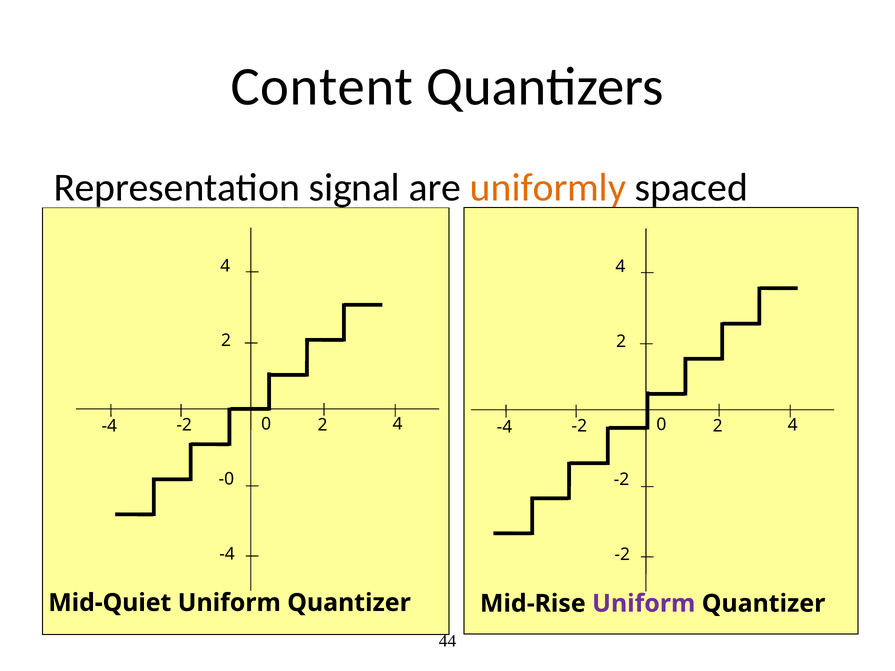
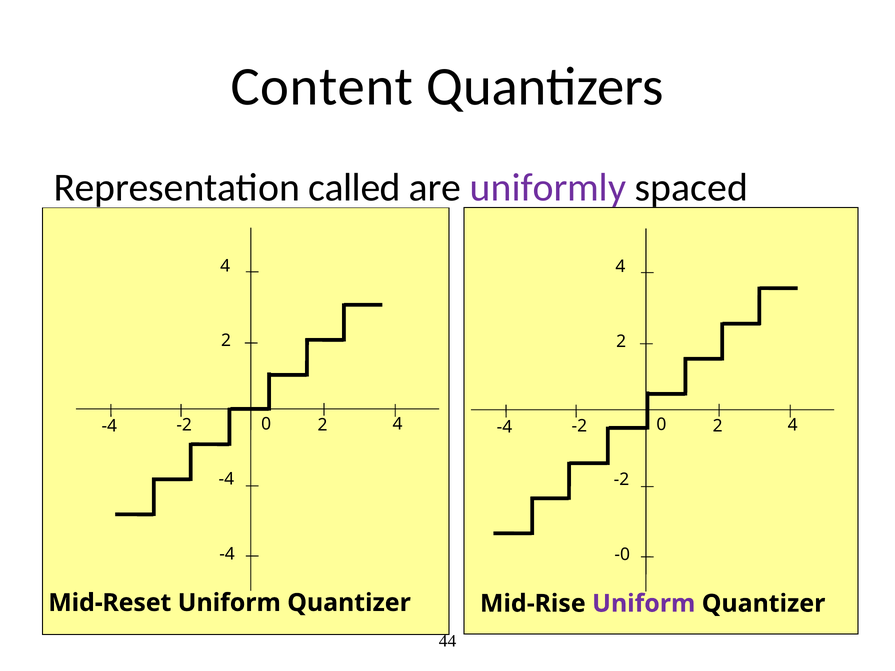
signal: signal -> called (354, 188)
uniformly colour: orange -> purple (548, 188)
-0: -0 -> -4 (226, 479)
-2: -2 -> -0 (622, 555)
Mid-Quiet: Mid-Quiet -> Mid-Reset (110, 603)
